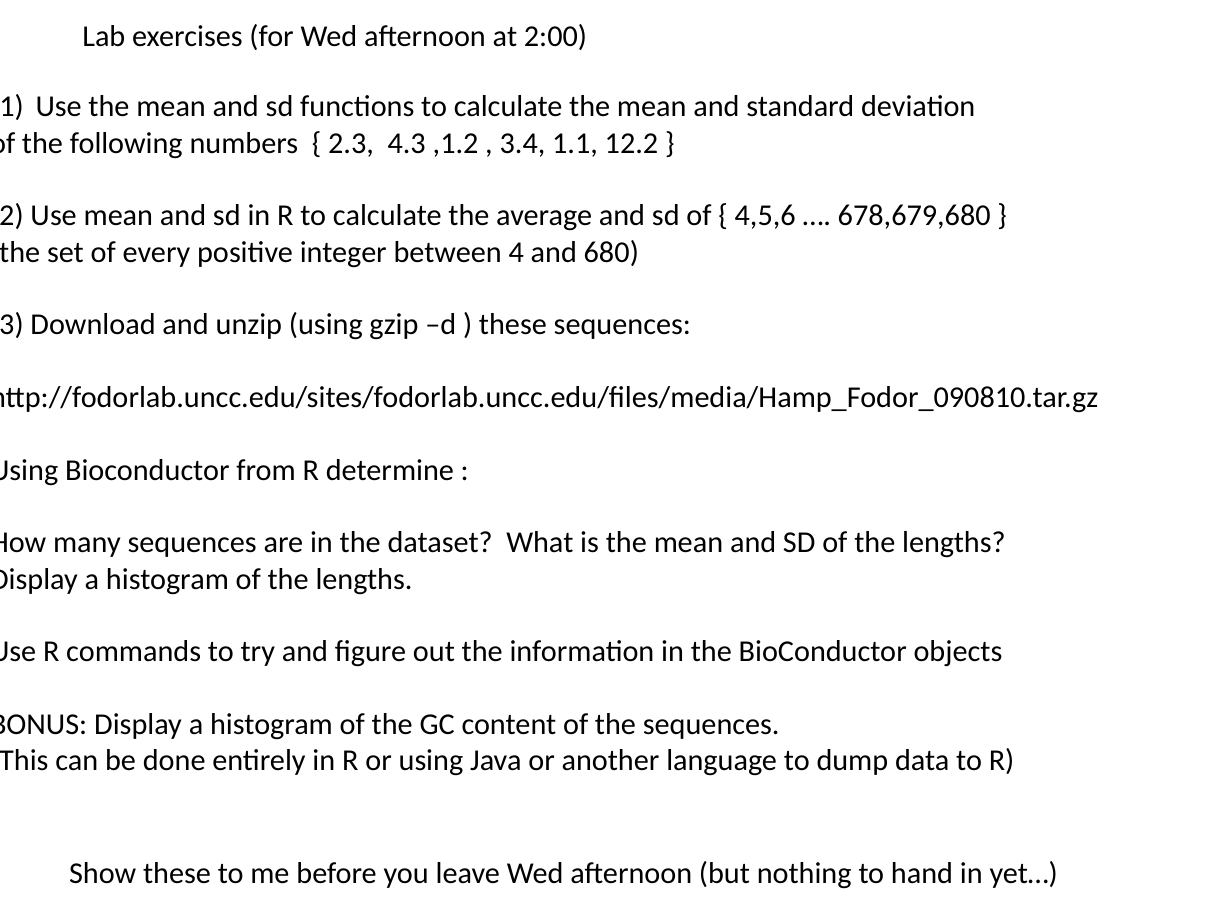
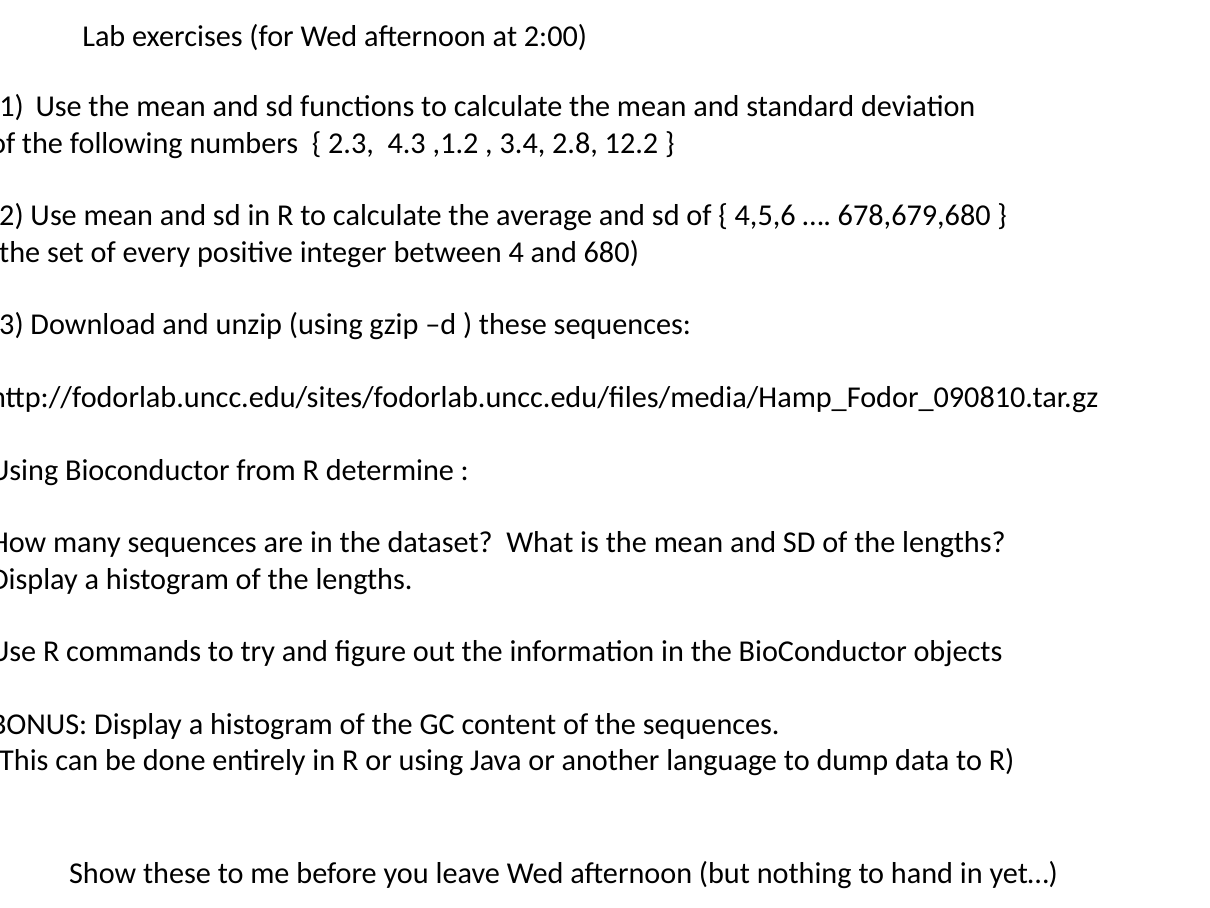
1.1: 1.1 -> 2.8 (575, 143)
